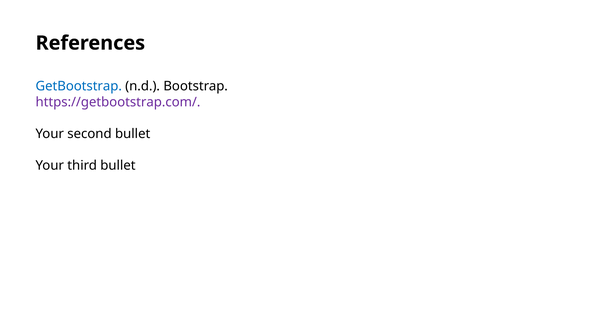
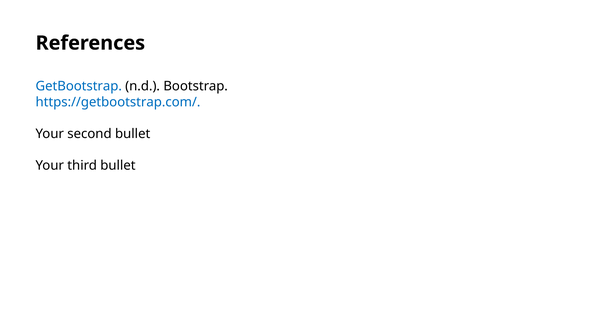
https://getbootstrap.com/ colour: purple -> blue (118, 102)
